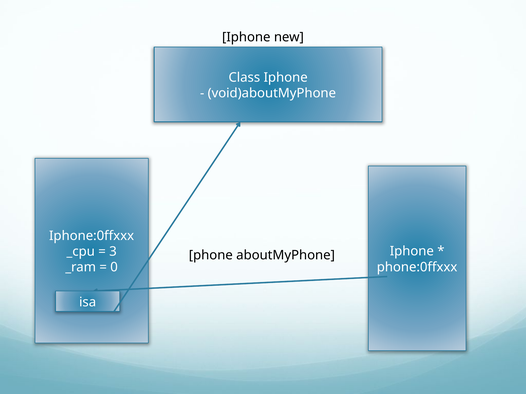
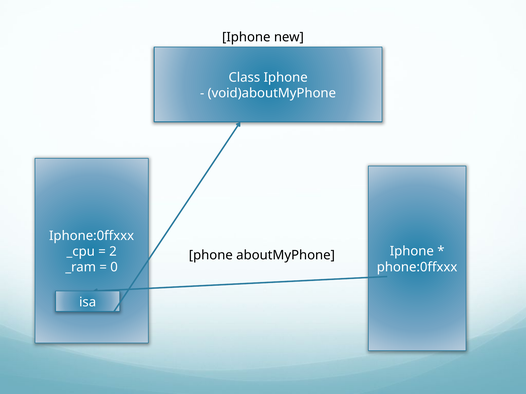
3: 3 -> 2 (113, 252)
